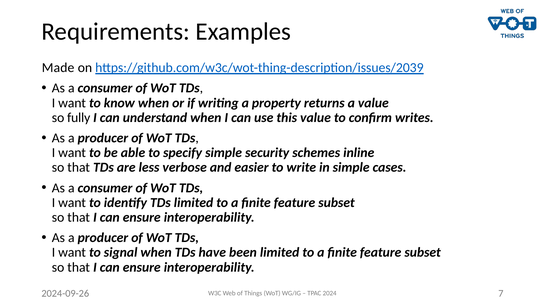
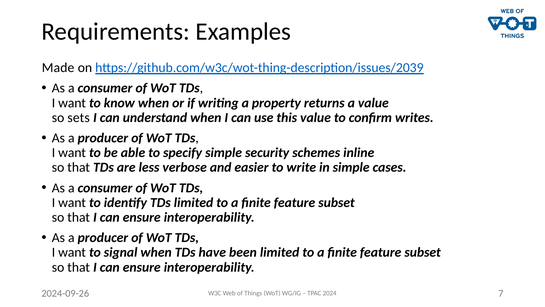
fully: fully -> sets (79, 117)
